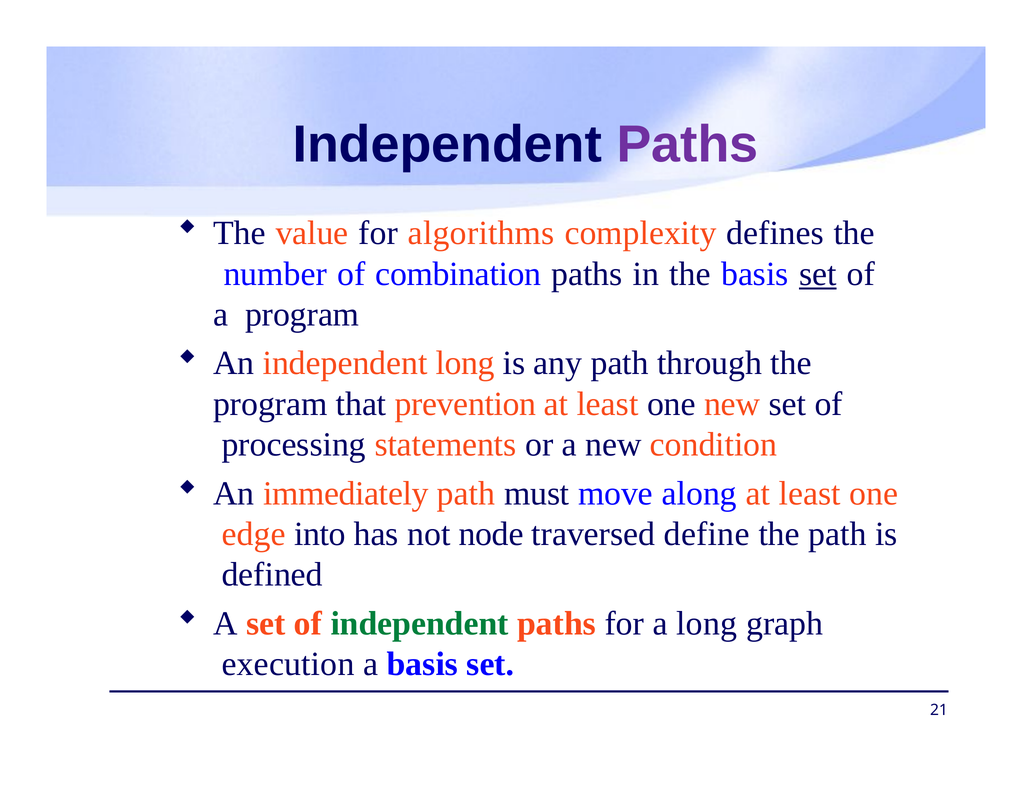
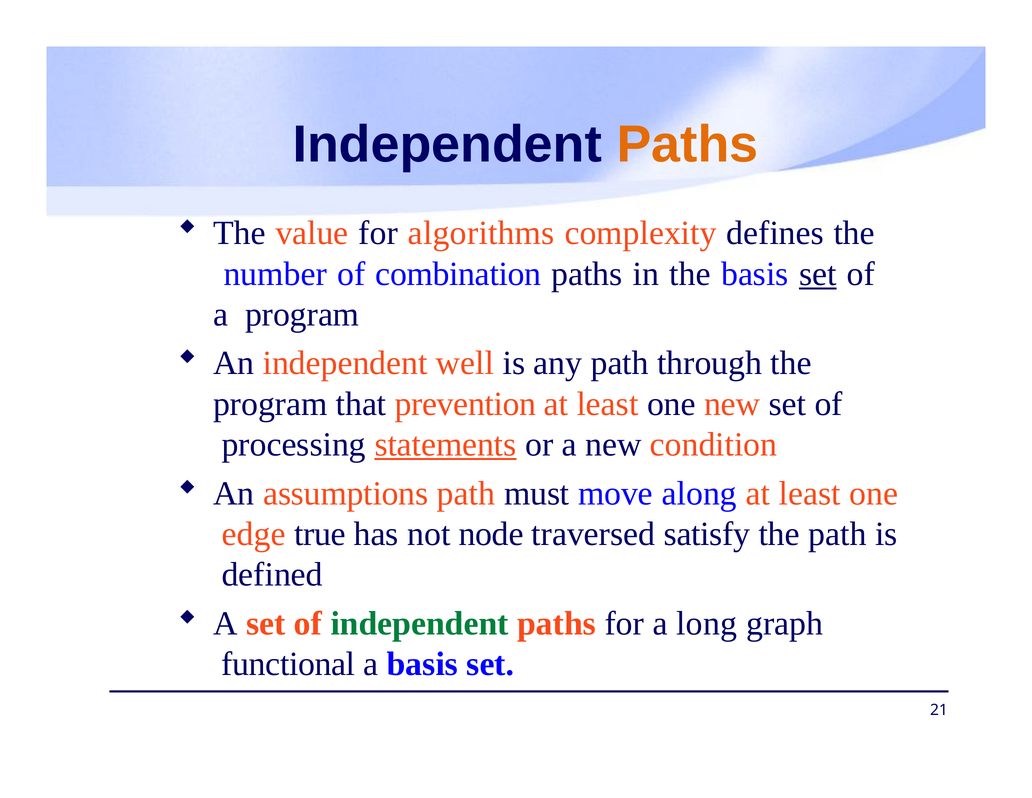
Paths colour: purple -> orange (687, 144)
independent long: long -> well (465, 363)
statements underline: none -> present (446, 444)
immediately: immediately -> assumptions (346, 493)
into: into -> true (320, 534)
define: define -> satisfy (707, 534)
execution: execution -> functional (288, 664)
